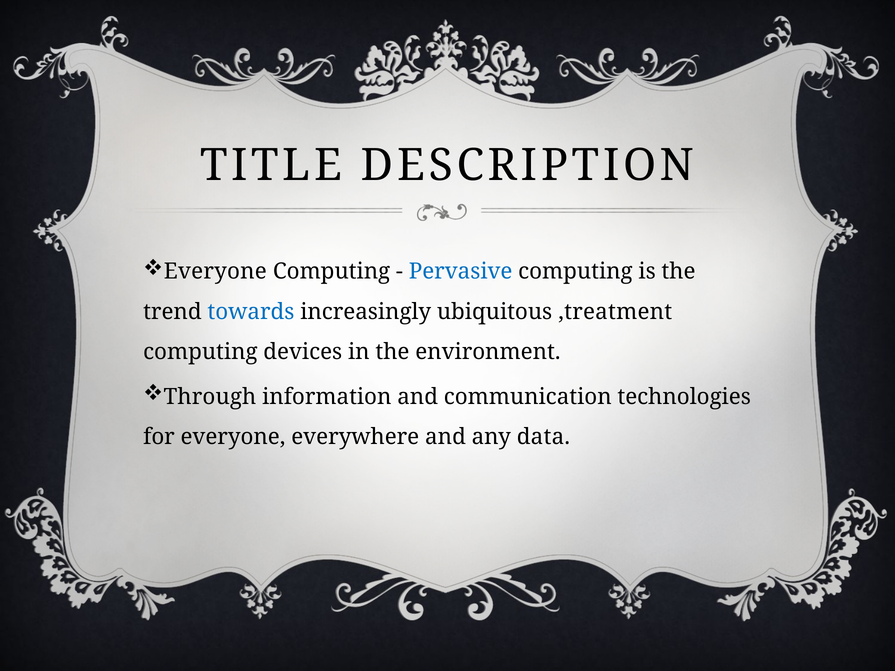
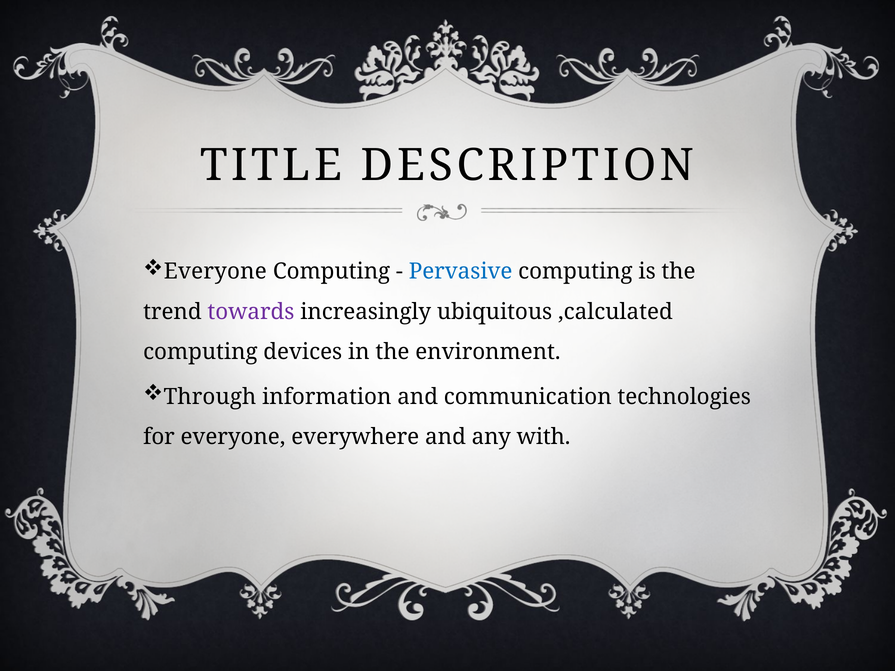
towards colour: blue -> purple (251, 312)
,treatment: ,treatment -> ,calculated (615, 312)
data: data -> with (544, 437)
